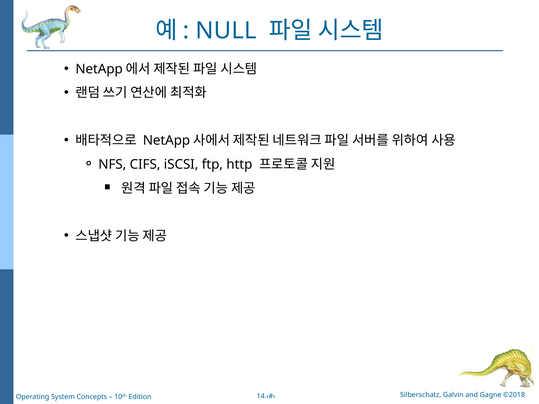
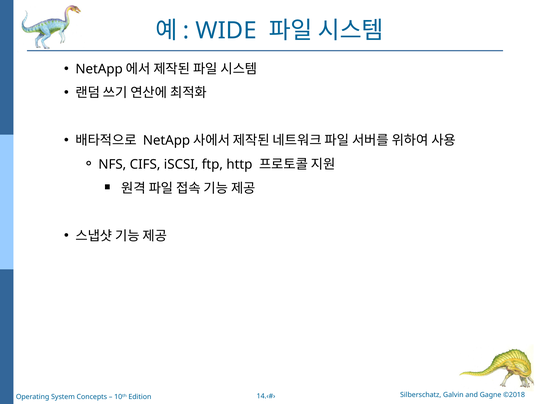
NULL: NULL -> WIDE (226, 31)
